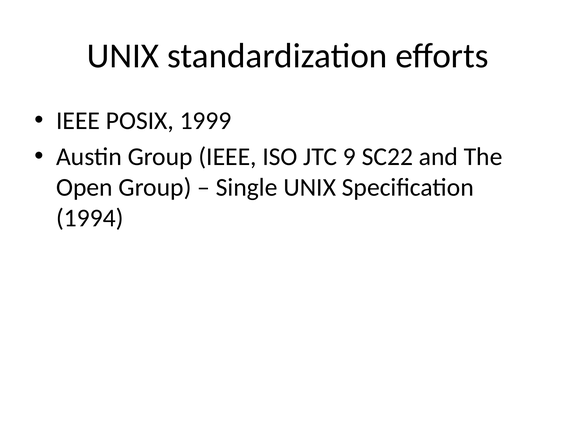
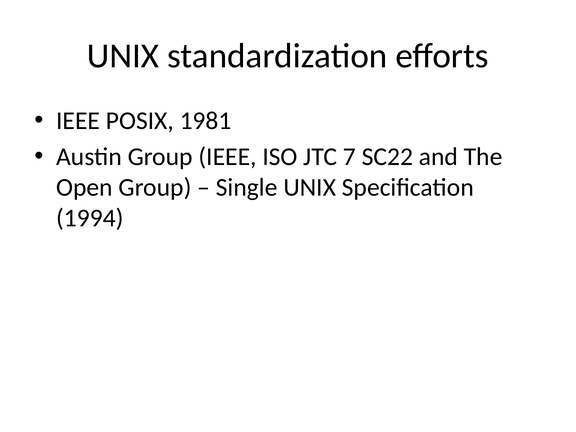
1999: 1999 -> 1981 (206, 121)
9: 9 -> 7 (349, 157)
